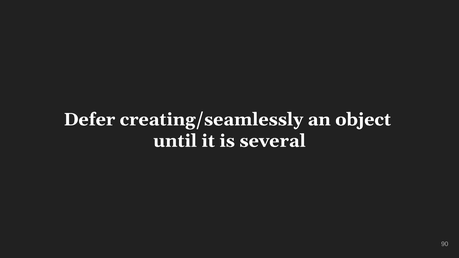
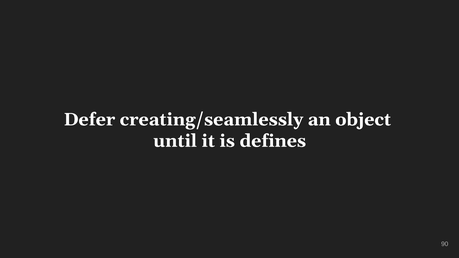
several: several -> defines (273, 141)
